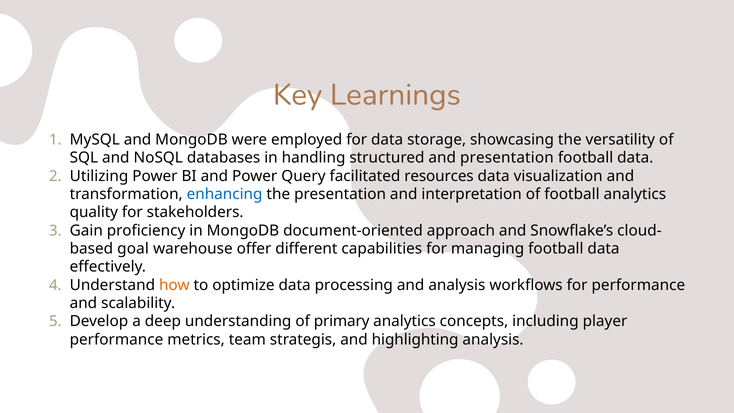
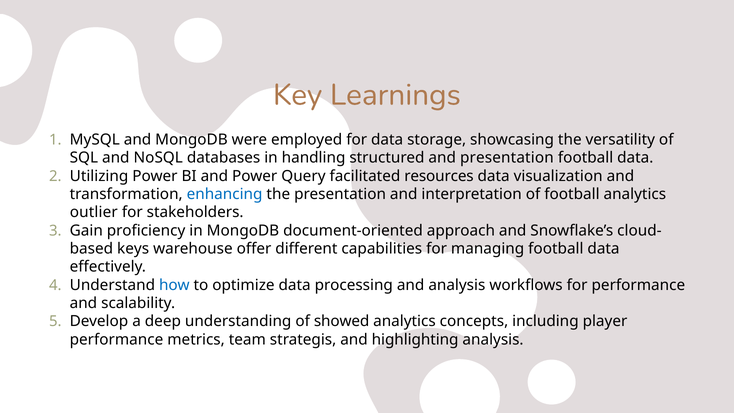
quality: quality -> outlier (94, 212)
goal: goal -> keys (133, 249)
how colour: orange -> blue (174, 285)
primary: primary -> showed (342, 321)
